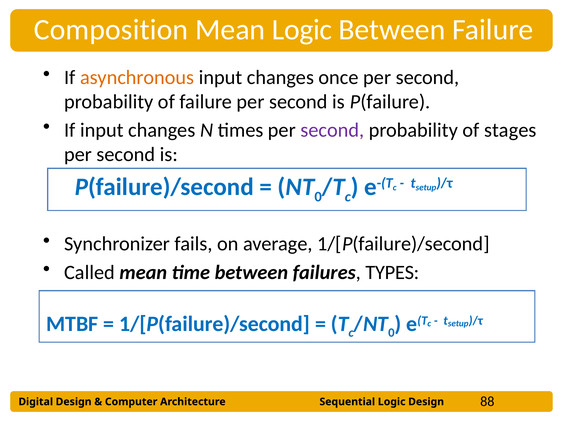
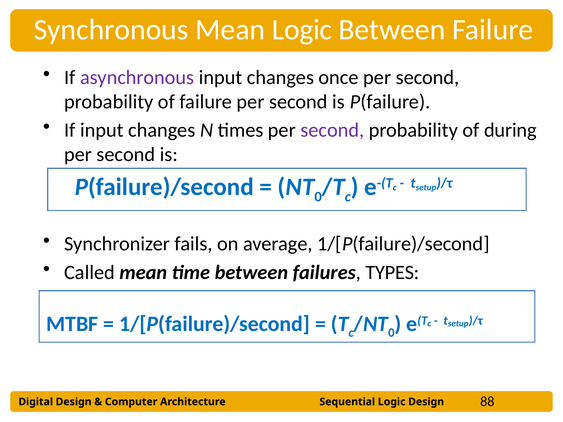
Composition: Composition -> Synchronous (111, 30)
asynchronous colour: orange -> purple (137, 77)
stages: stages -> during (510, 130)
